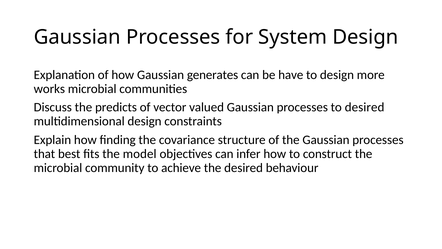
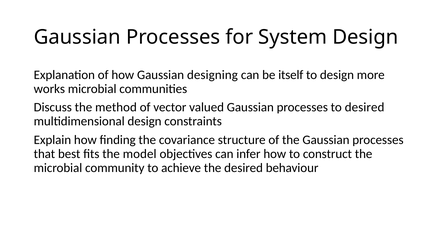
generates: generates -> designing (212, 75)
have: have -> itself (291, 75)
predicts: predicts -> method (116, 107)
